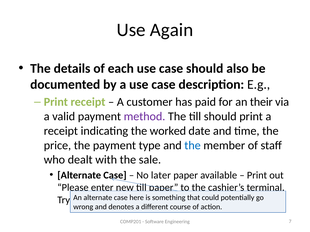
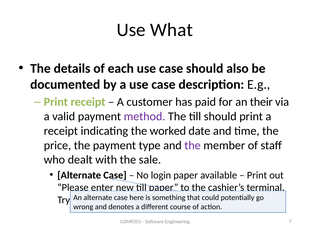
Use Again: Again -> What (171, 30)
the colour: blue -> purple (193, 146)
later: later -> login (161, 175)
